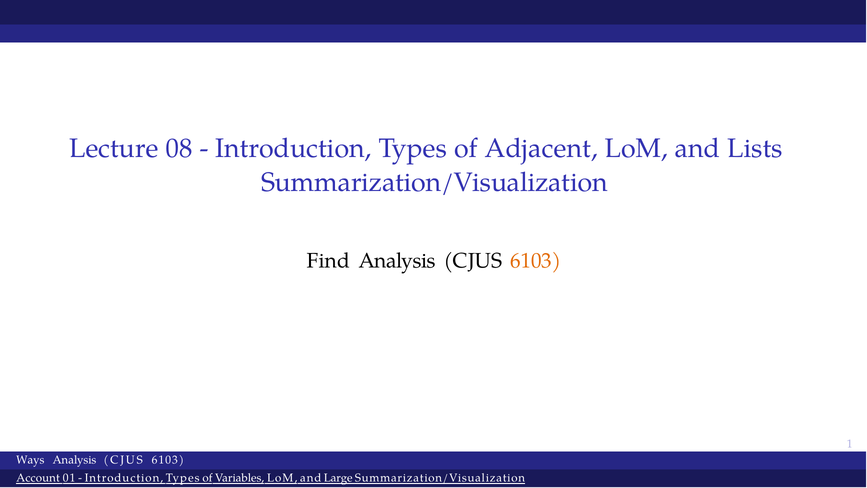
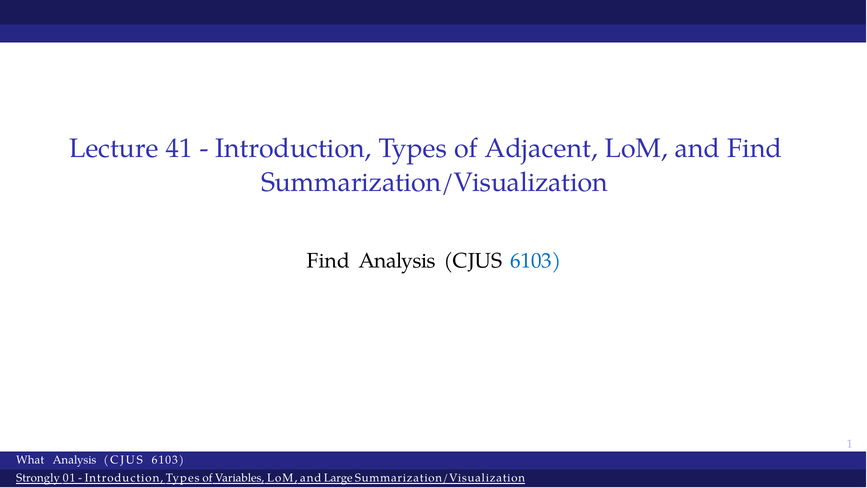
08: 08 -> 41 (179, 148)
and Lists: Lists -> Find (755, 148)
6103 colour: orange -> blue (536, 261)
Ways: Ways -> What (30, 460)
Account: Account -> Strongly (38, 478)
